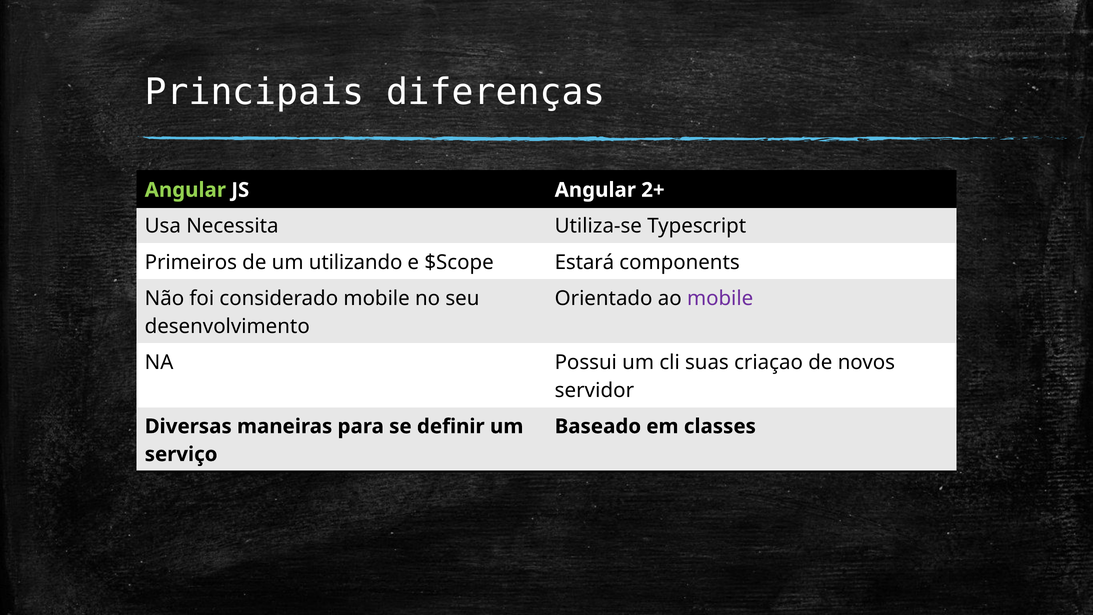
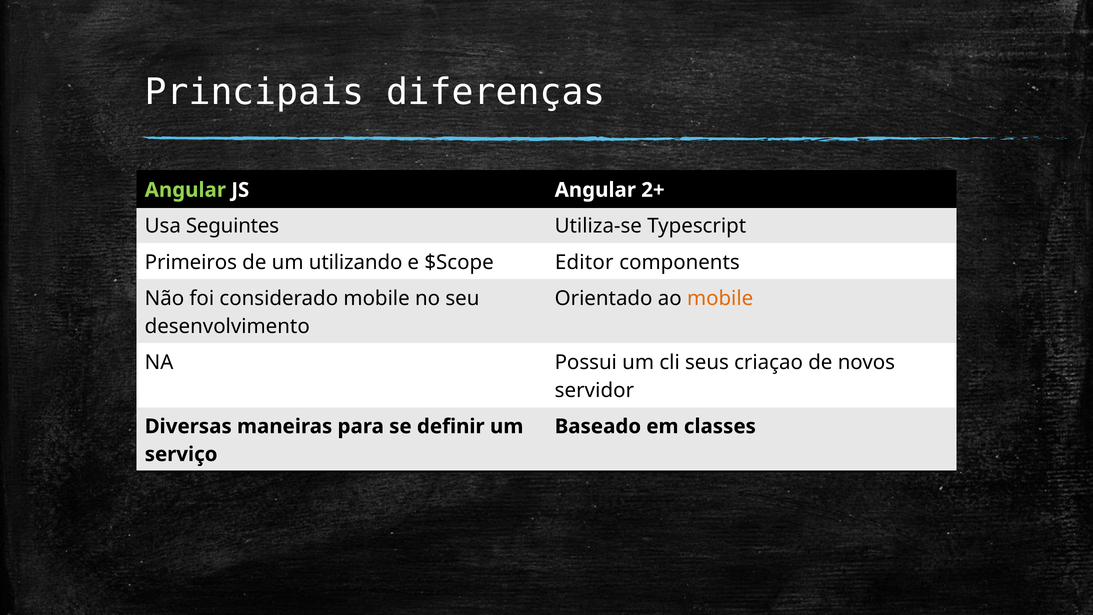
Necessita: Necessita -> Seguintes (233, 226)
Estará: Estará -> Editor (584, 262)
mobile colour: purple -> orange (720, 298)
suas: suas -> seus (707, 362)
